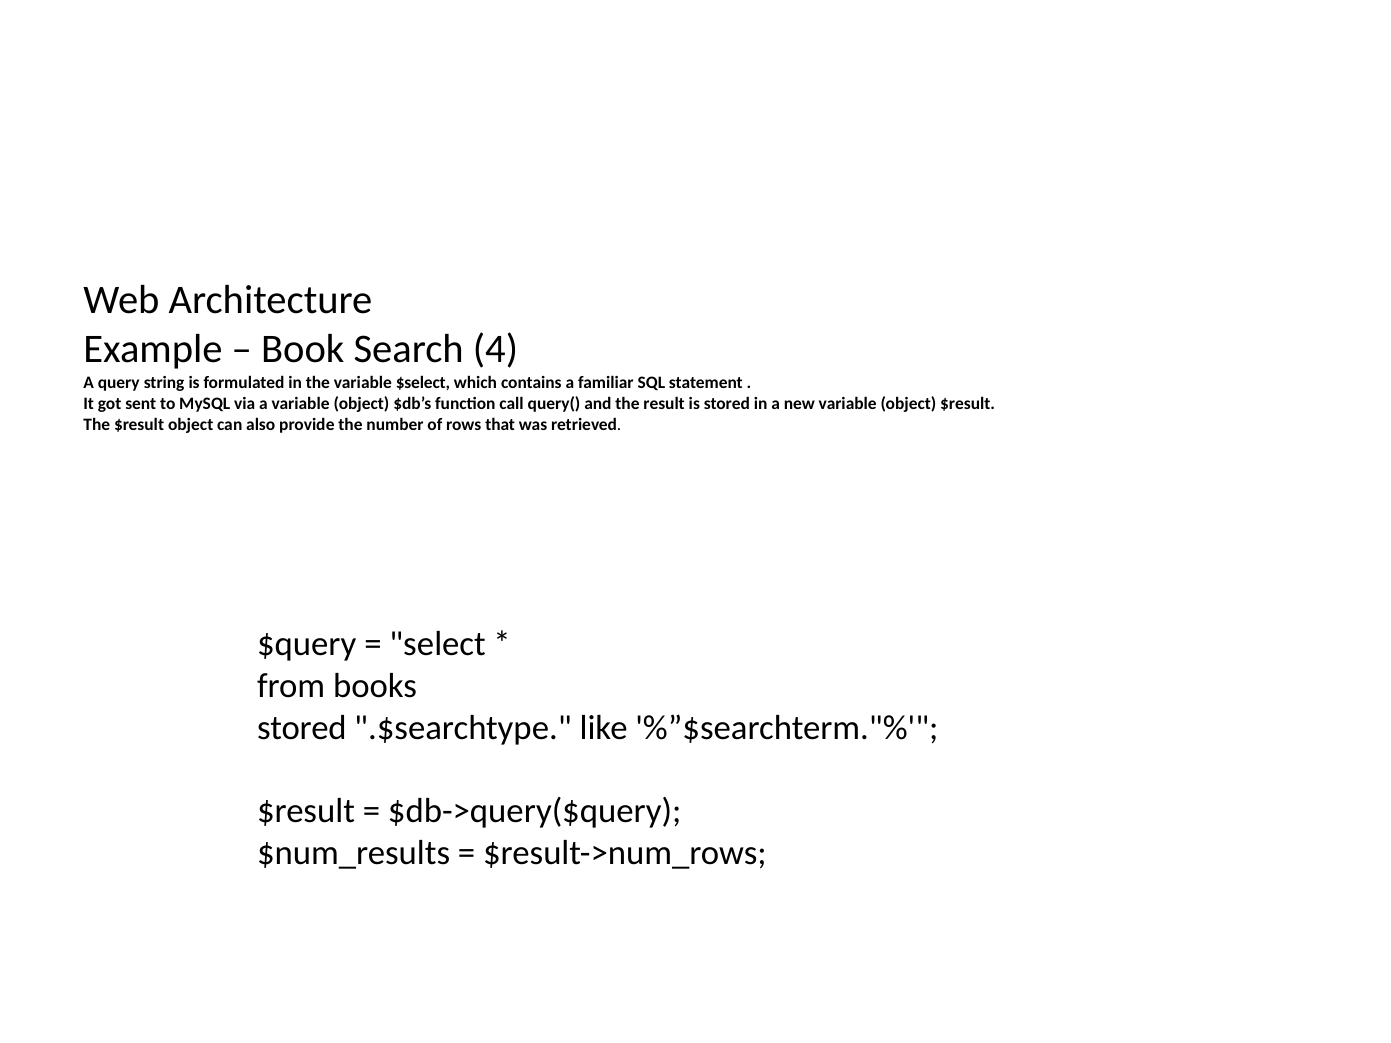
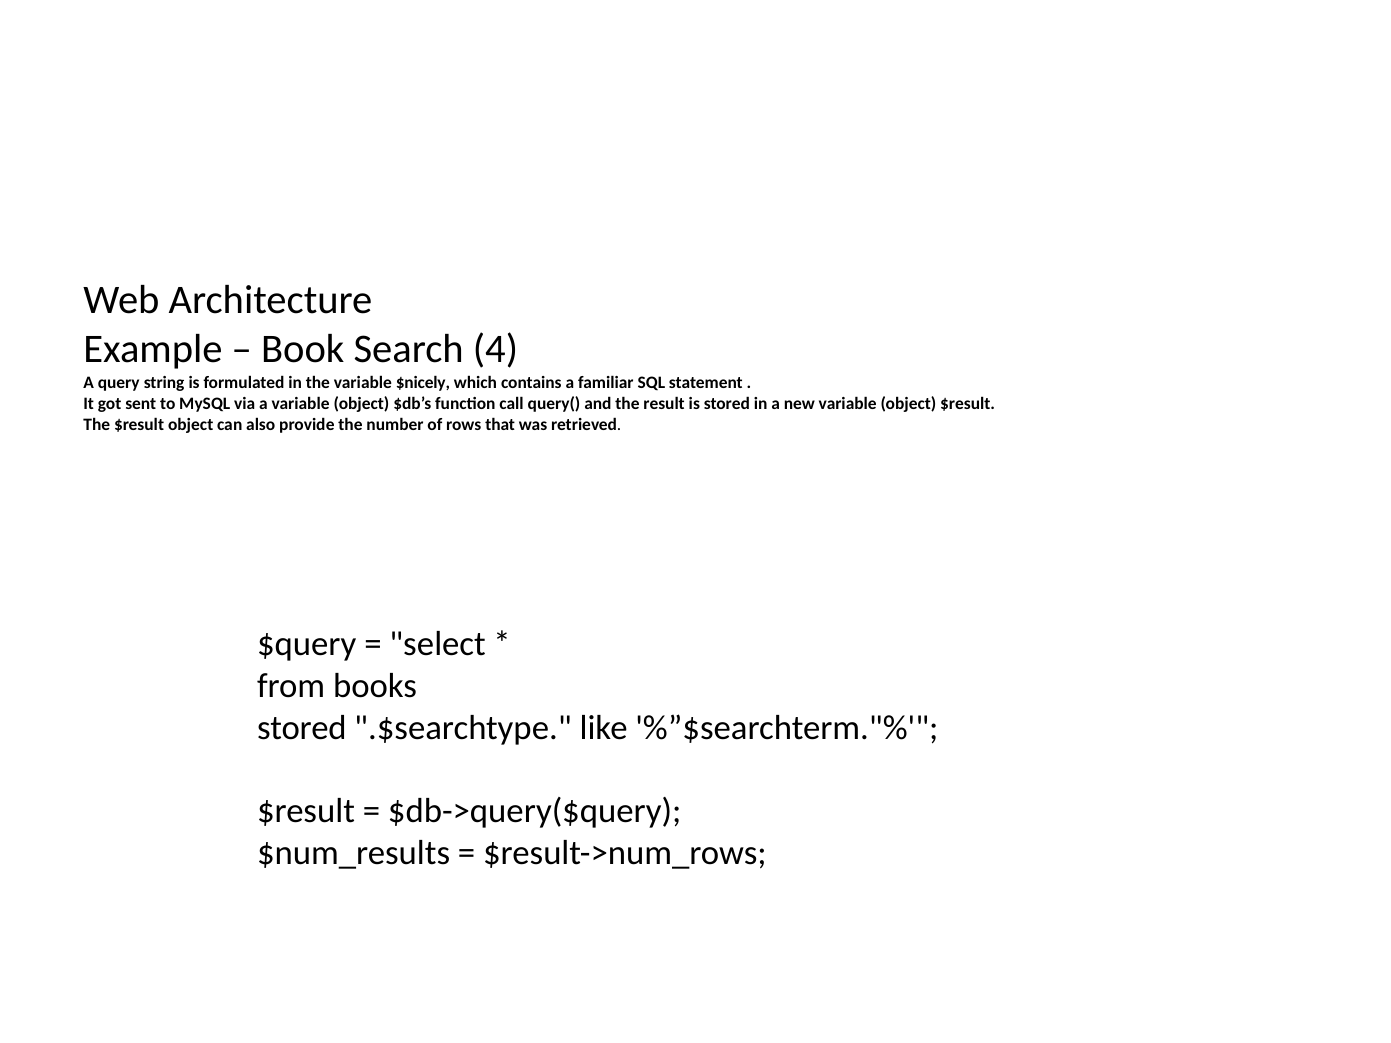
$select: $select -> $nicely (423, 383)
